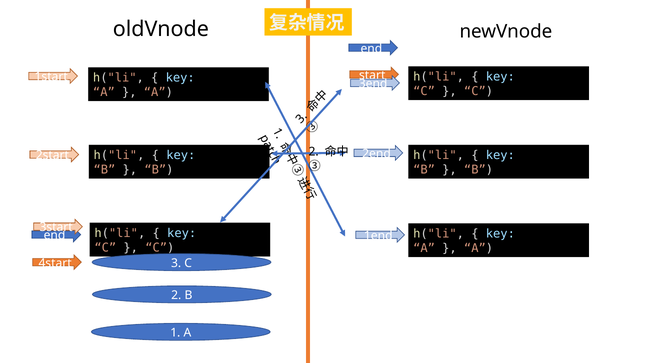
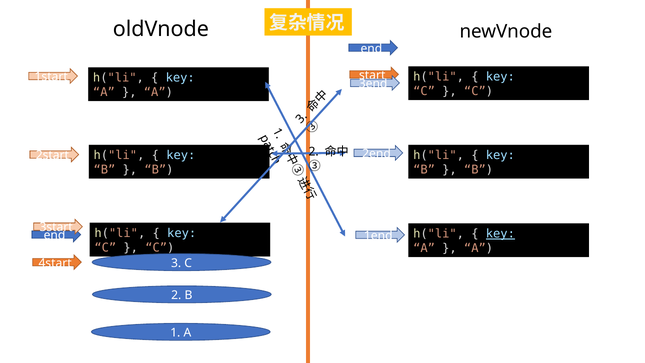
key underline: none -> present (500, 234)
